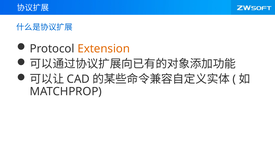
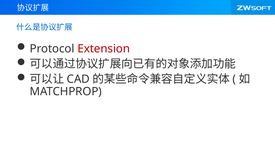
Extension colour: orange -> red (104, 49)
